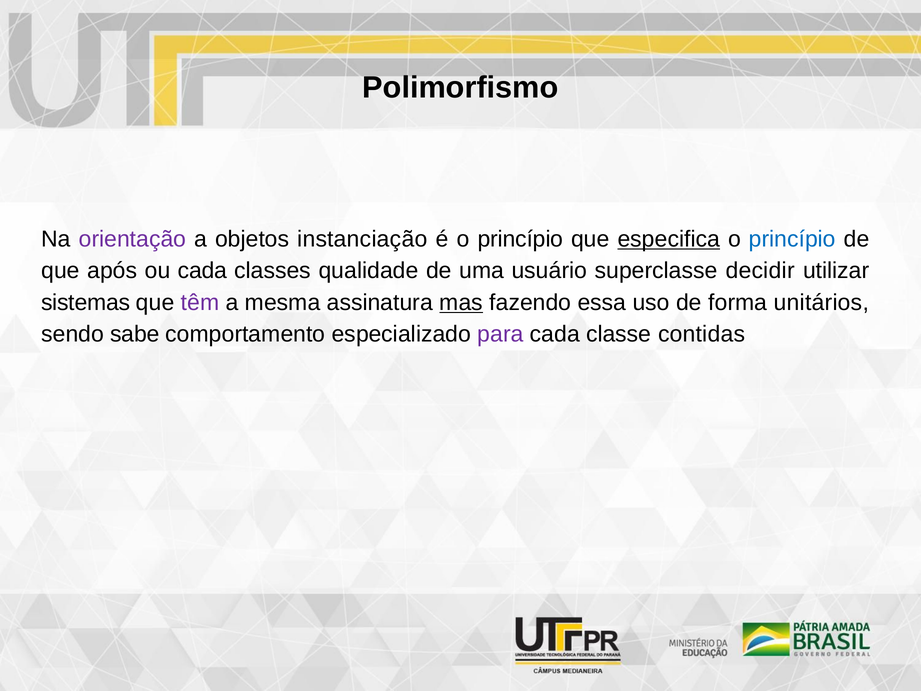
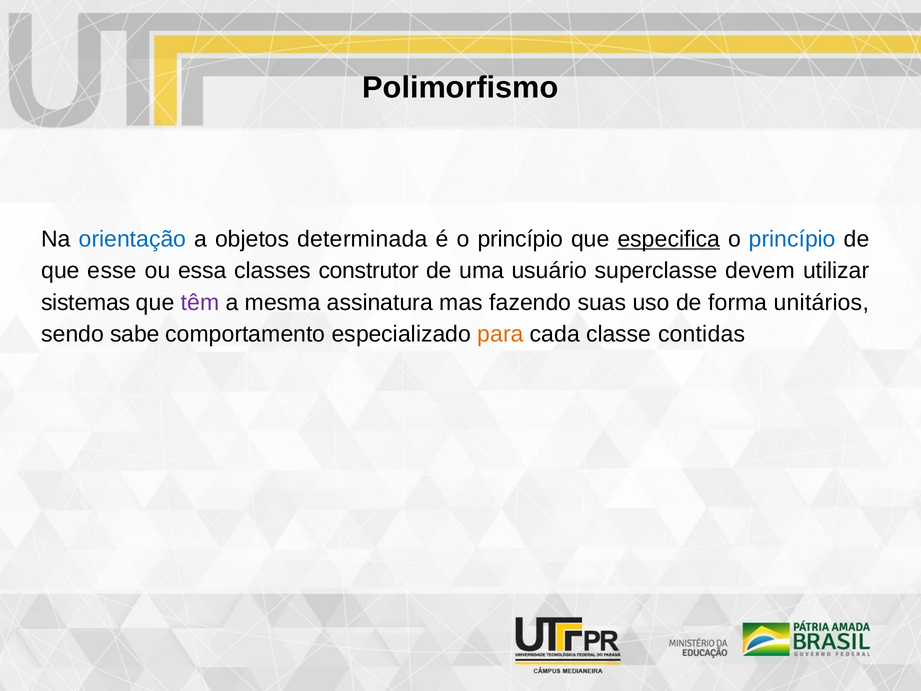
orientação colour: purple -> blue (133, 239)
instanciação: instanciação -> determinada (362, 239)
após: após -> esse (112, 271)
ou cada: cada -> essa (202, 271)
qualidade: qualidade -> construtor (369, 271)
decidir: decidir -> devem (760, 271)
mas underline: present -> none (461, 302)
essa: essa -> suas (602, 302)
para colour: purple -> orange (500, 334)
